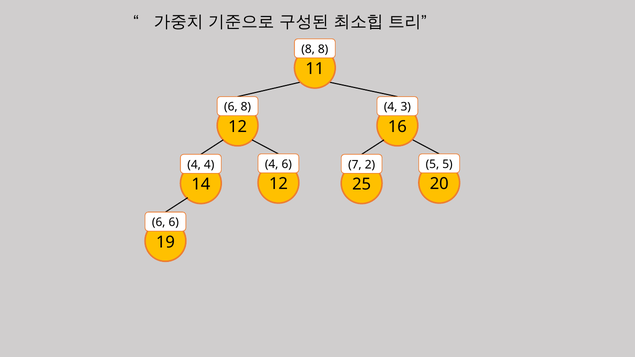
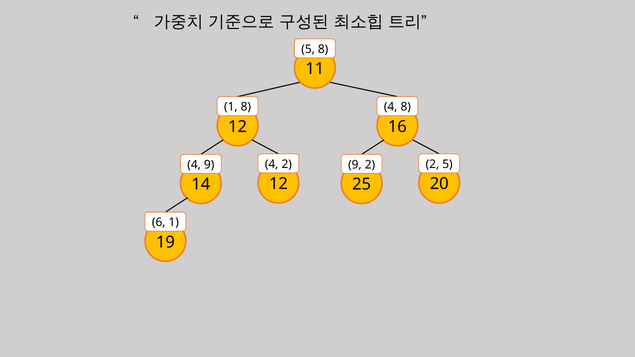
8: 8 -> 5 (308, 49)
6: 6 -> 1 (231, 107)
4 3: 3 -> 8 (406, 107)
4 6: 6 -> 2 (287, 164)
5: 5 -> 2 (432, 164)
4 4: 4 -> 9 (209, 165)
7: 7 -> 9 (355, 165)
6 6: 6 -> 1 (174, 223)
